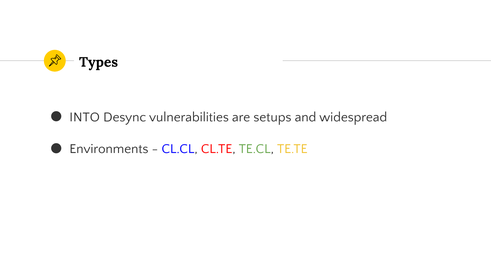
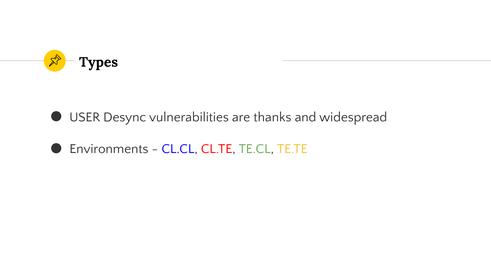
INTO: INTO -> USER (85, 117)
setups: setups -> thanks (272, 117)
